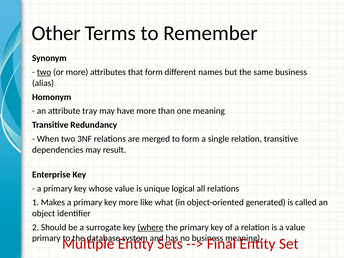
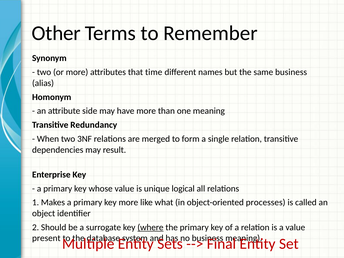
two underline: present -> none (44, 72)
that form: form -> time (154, 72)
tray: tray -> side (90, 111)
generated: generated -> processes (266, 202)
primary: primary -> present (46, 238)
